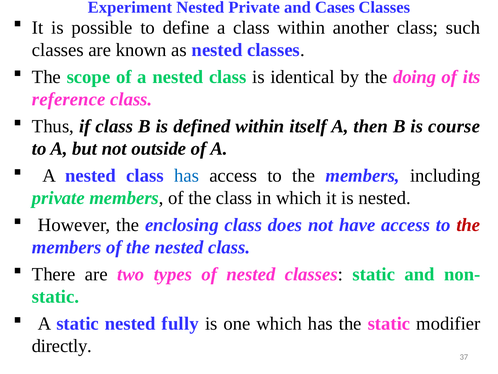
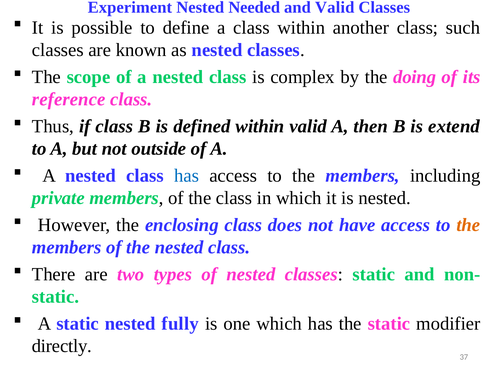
Nested Private: Private -> Needed (254, 7)
and Cases: Cases -> Valid (335, 7)
identical: identical -> complex (303, 77)
within itself: itself -> valid (308, 126)
course: course -> extend (454, 126)
the colour: red -> orange (468, 225)
